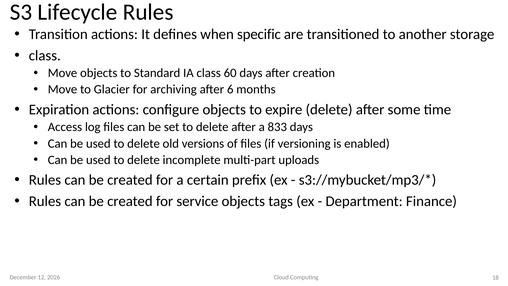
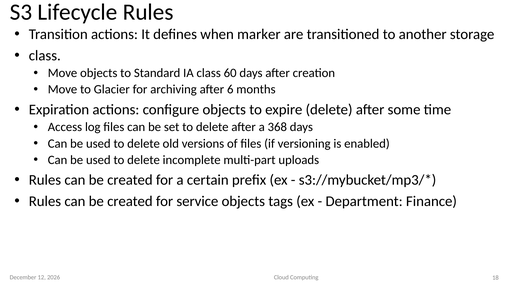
specific: specific -> marker (259, 34)
833: 833 -> 368 (277, 127)
